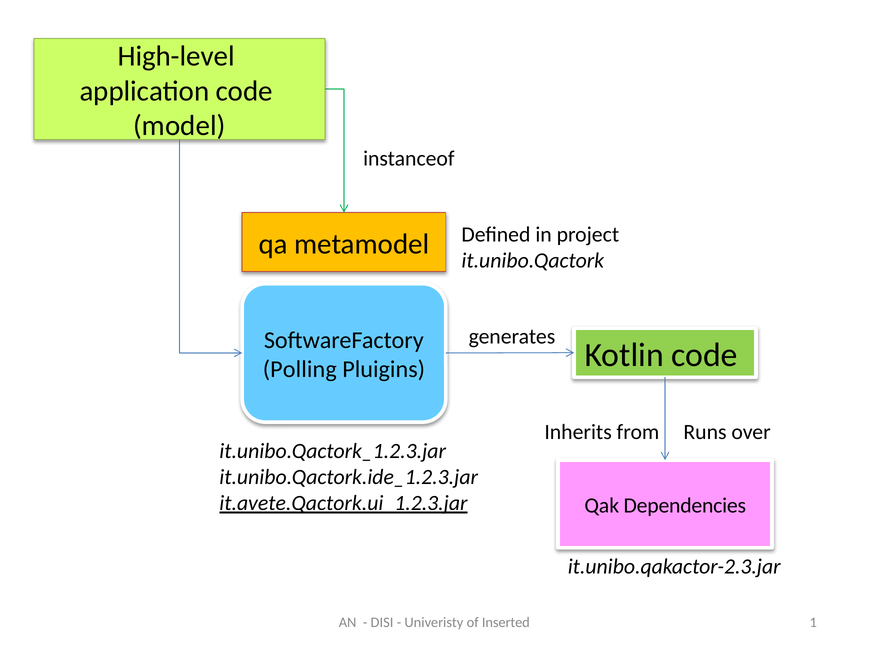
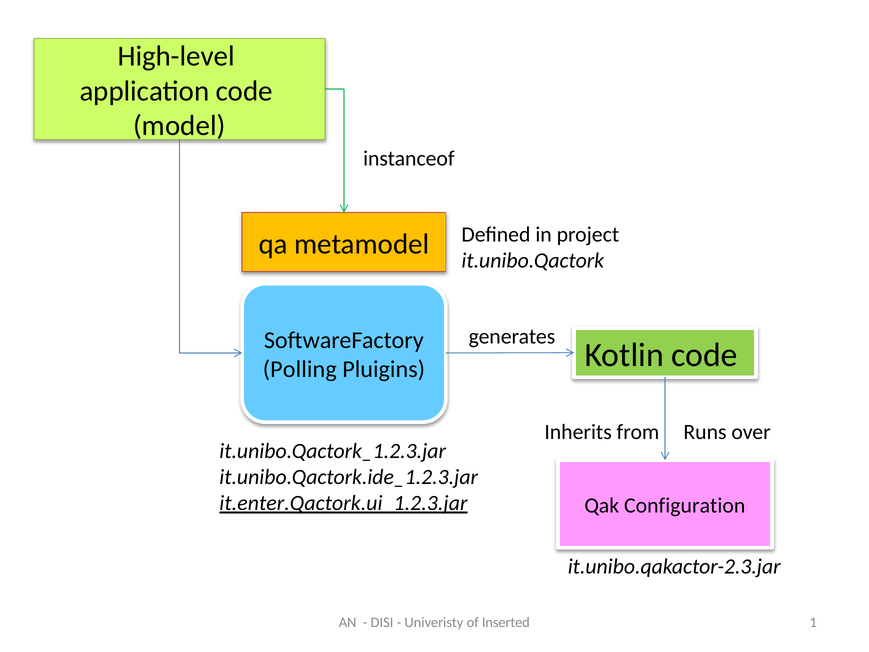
it.avete.Qactork.ui_1.2.3.jar: it.avete.Qactork.ui_1.2.3.jar -> it.enter.Qactork.ui_1.2.3.jar (343, 503)
Dependencies: Dependencies -> Configuration (685, 505)
